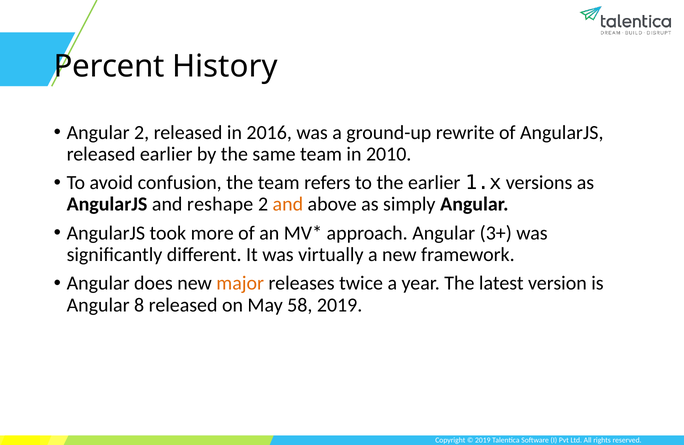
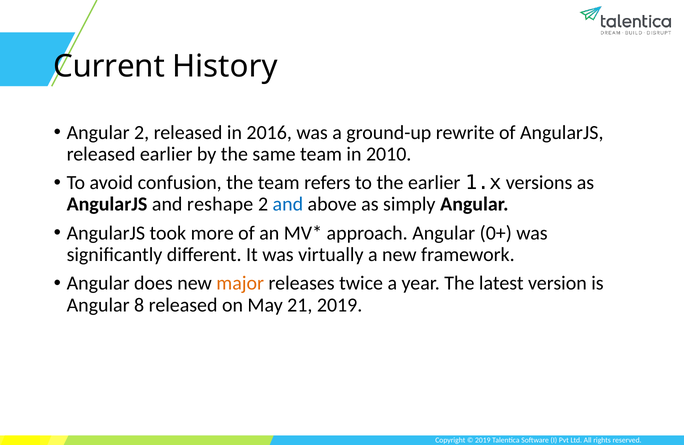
Percent: Percent -> Current (109, 66)
and colour: orange -> blue (288, 204)
3+: 3+ -> 0+ (496, 233)
58: 58 -> 21 (300, 305)
